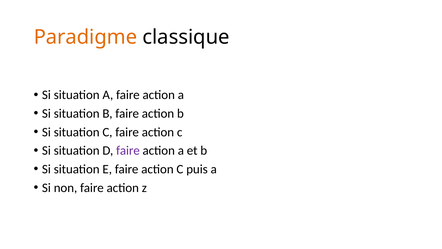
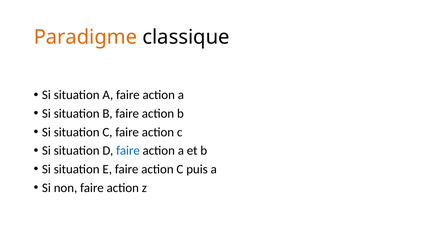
faire colour: purple -> blue (128, 150)
